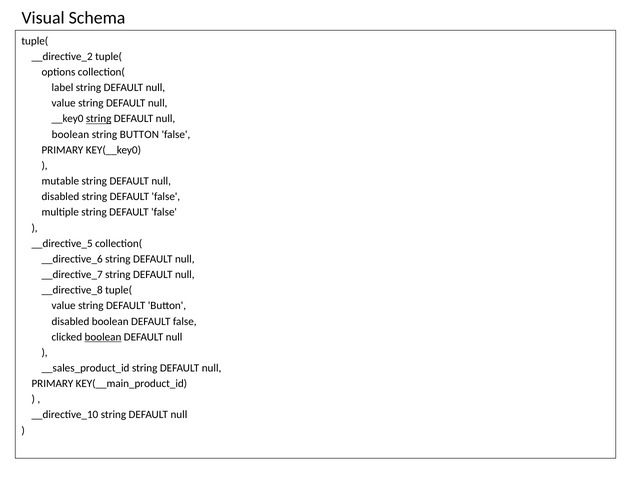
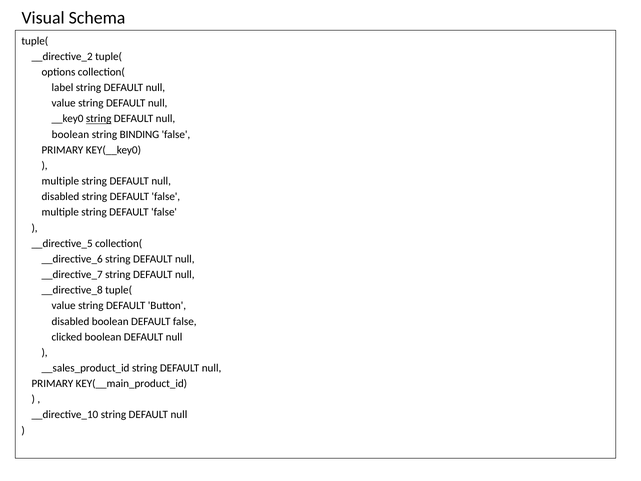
string BUTTON: BUTTON -> BINDING (139, 134)
mutable: mutable -> multiple (60, 181)
boolean underline: present -> none (103, 337)
